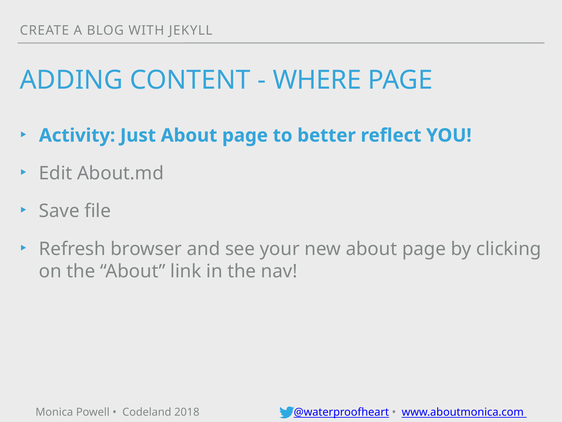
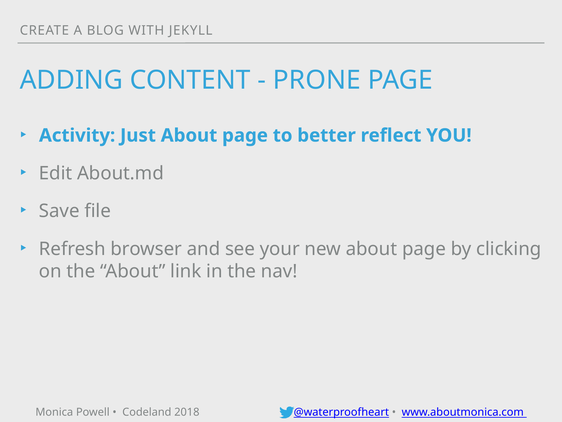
WHERE: WHERE -> PRONE (317, 80)
